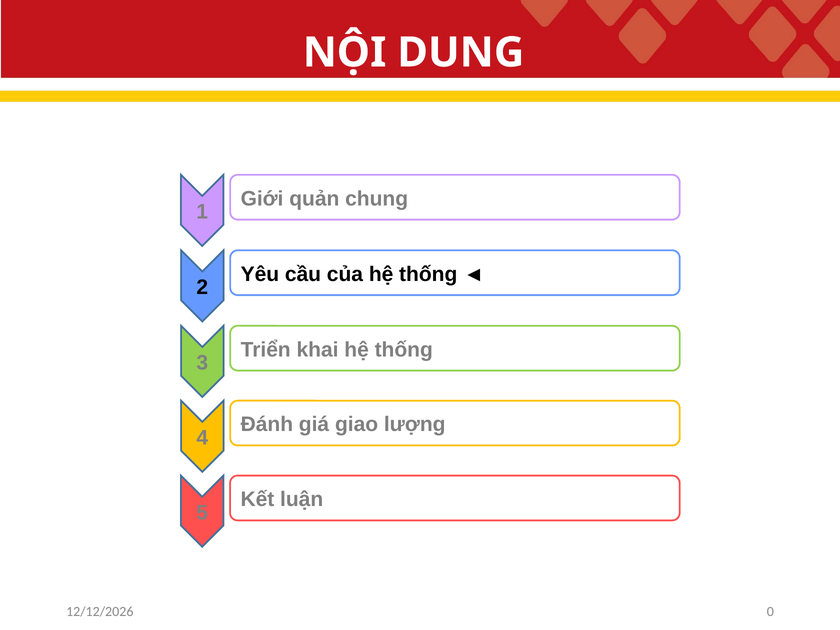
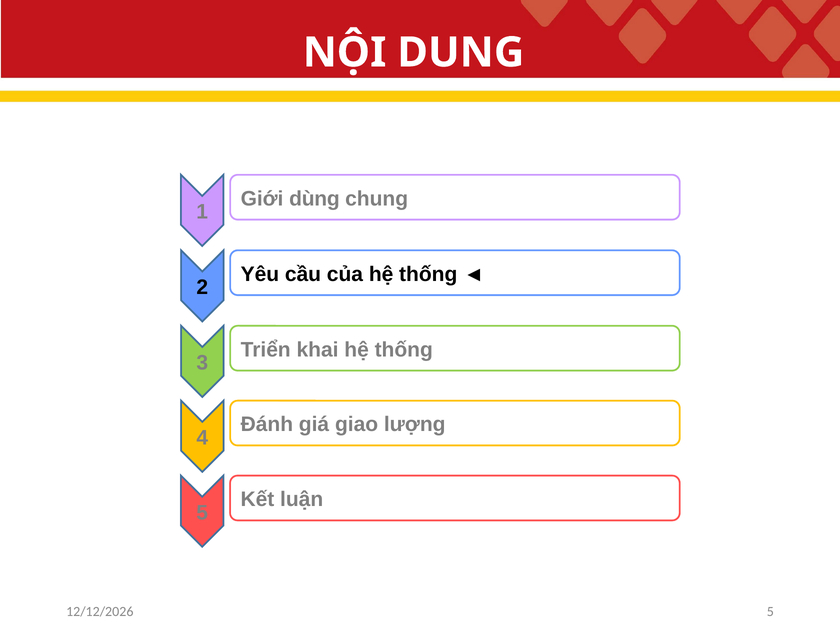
quản: quản -> dùng (314, 199)
0: 0 -> 5 (770, 612)
